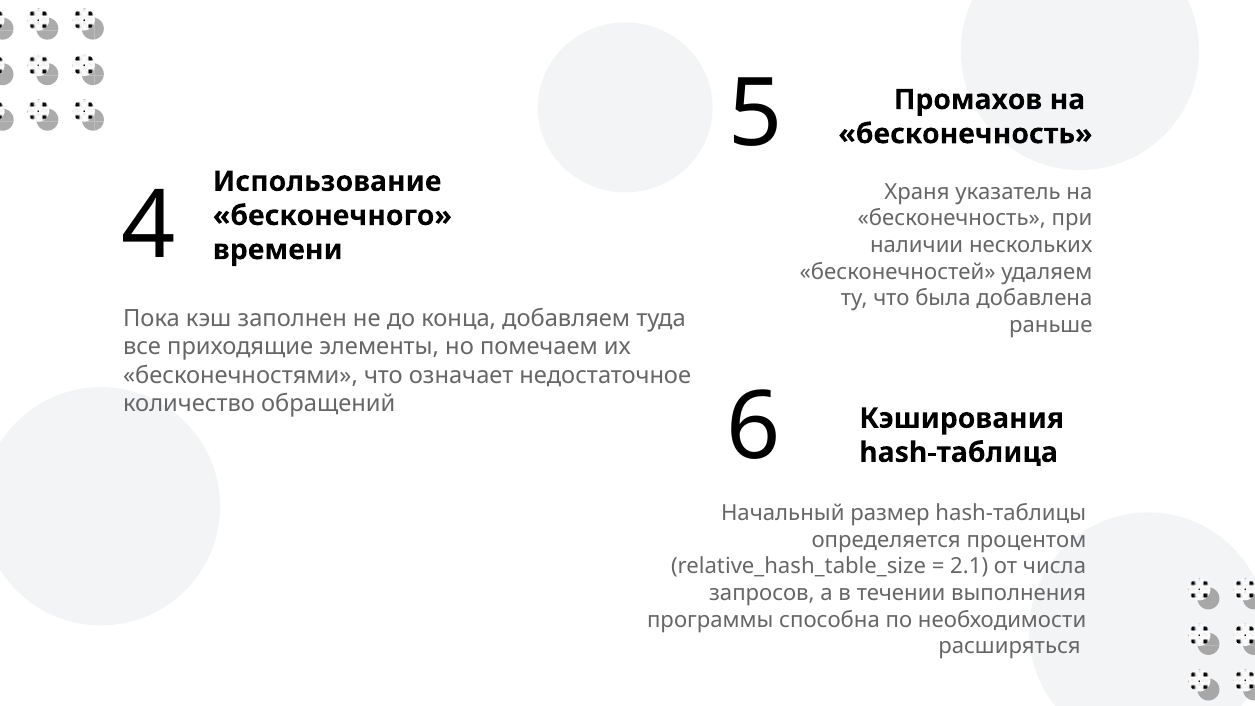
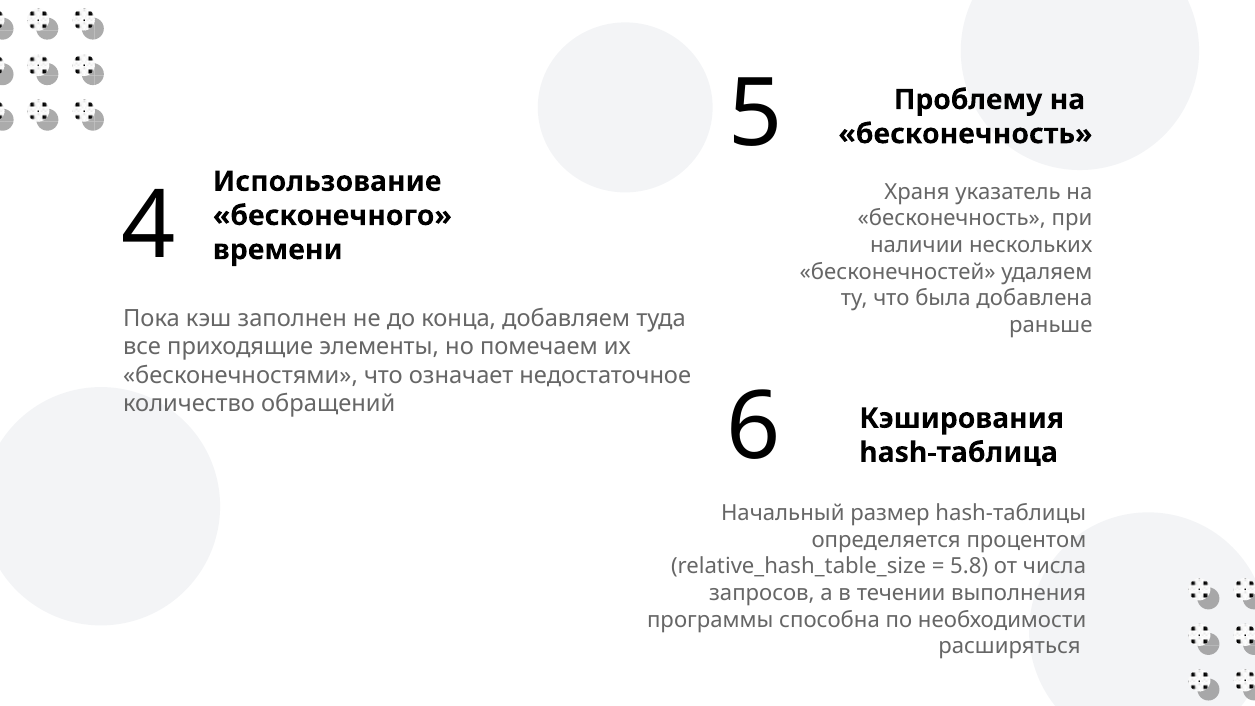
Промахов: Промахов -> Проблему (968, 100)
2.1: 2.1 -> 5.8 (969, 567)
